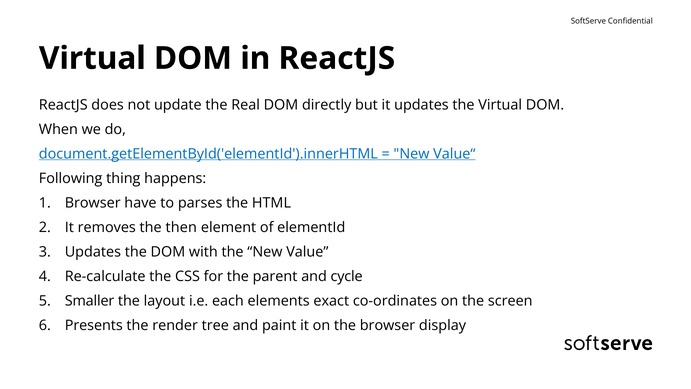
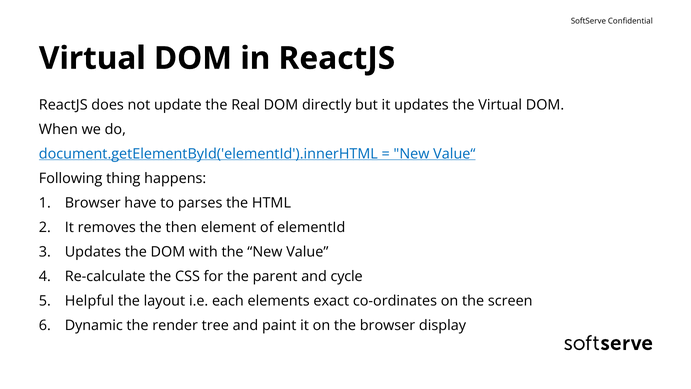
Smaller: Smaller -> Helpful (89, 301)
Presents: Presents -> Dynamic (94, 325)
